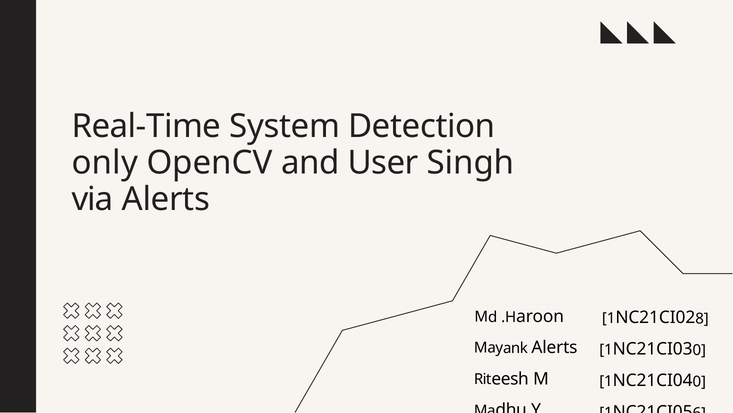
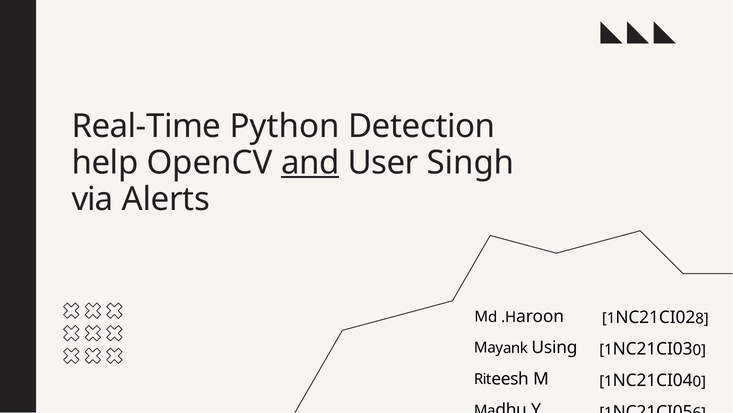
System: System -> Python (285, 126)
only: only -> help (105, 163)
and underline: none -> present (310, 163)
Mayank Alerts: Alerts -> Using (554, 347)
